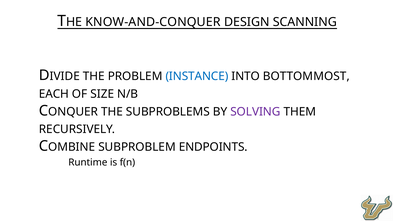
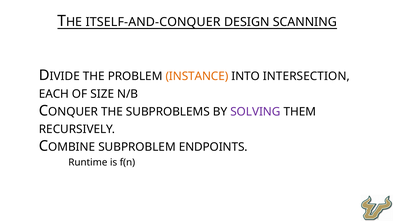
KNOW-AND-CONQUER: KNOW-AND-CONQUER -> ITSELF-AND-CONQUER (153, 22)
INSTANCE colour: blue -> orange (197, 76)
BOTTOMMOST: BOTTOMMOST -> INTERSECTION (306, 76)
